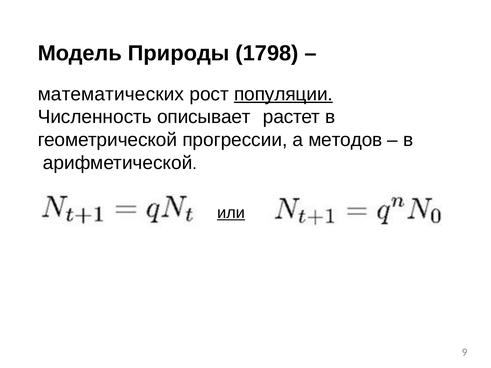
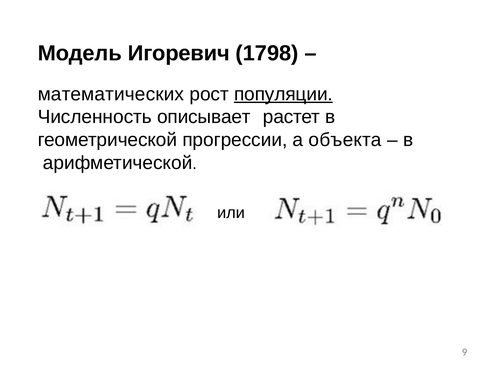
Природы: Природы -> Игоревич (179, 53)
методов: методов -> объекта (345, 140)
или underline: present -> none (231, 213)
